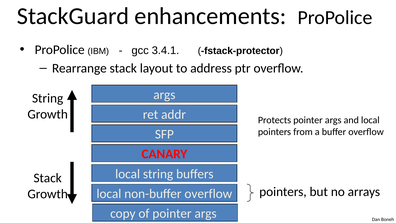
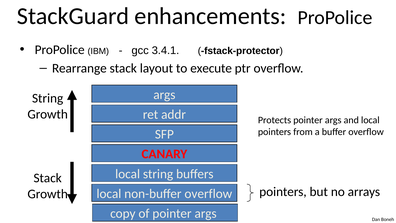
address: address -> execute (211, 68)
